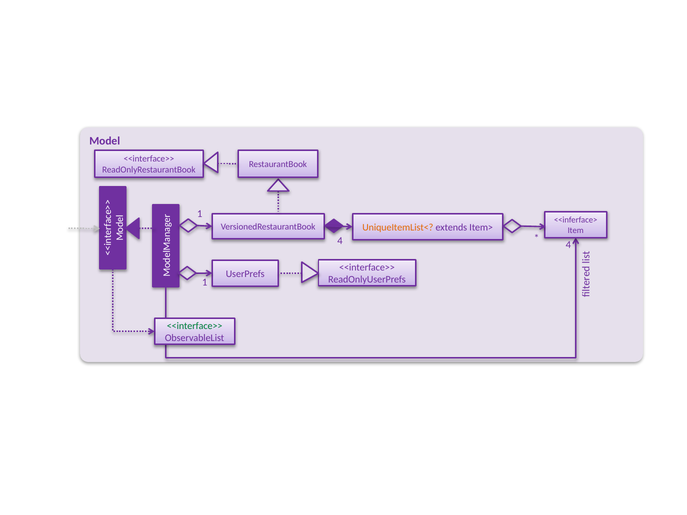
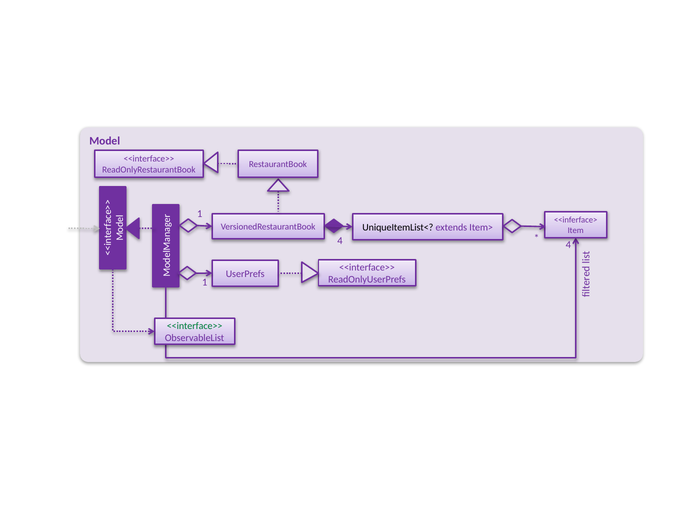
UniqueItemList< colour: orange -> black (398, 228)
